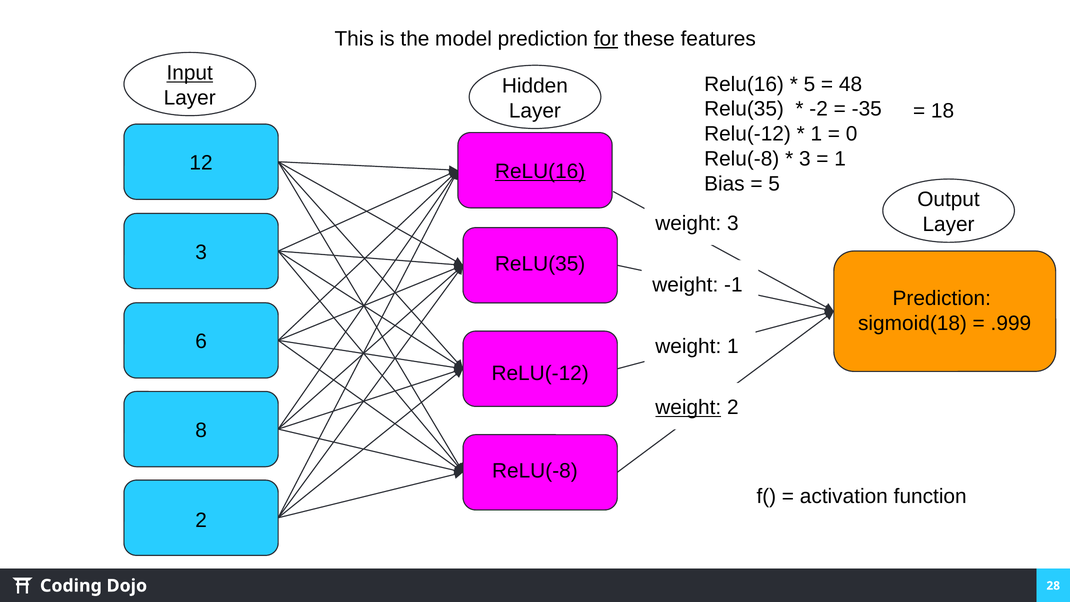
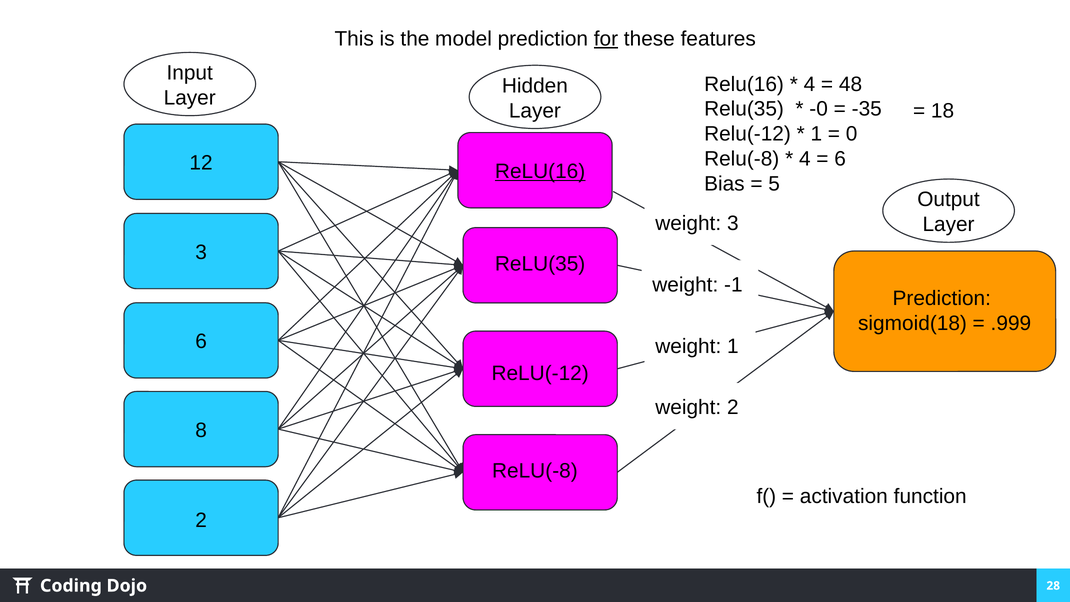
Input underline: present -> none (190, 73)
5: 5 -> 4 (809, 84)
-2: -2 -> -0 (819, 109)
3: 3 -> 4 (805, 159)
1: 1 -> 6 (840, 159)
weight underline: present -> none (688, 408)
